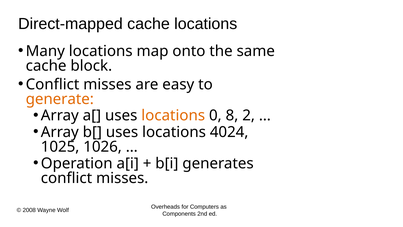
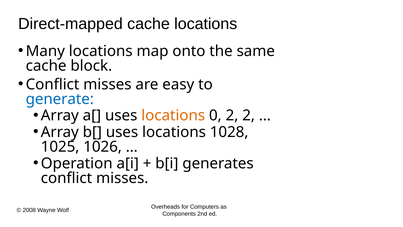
generate colour: orange -> blue (60, 99)
0 8: 8 -> 2 (232, 115)
4024: 4024 -> 1028 (229, 132)
